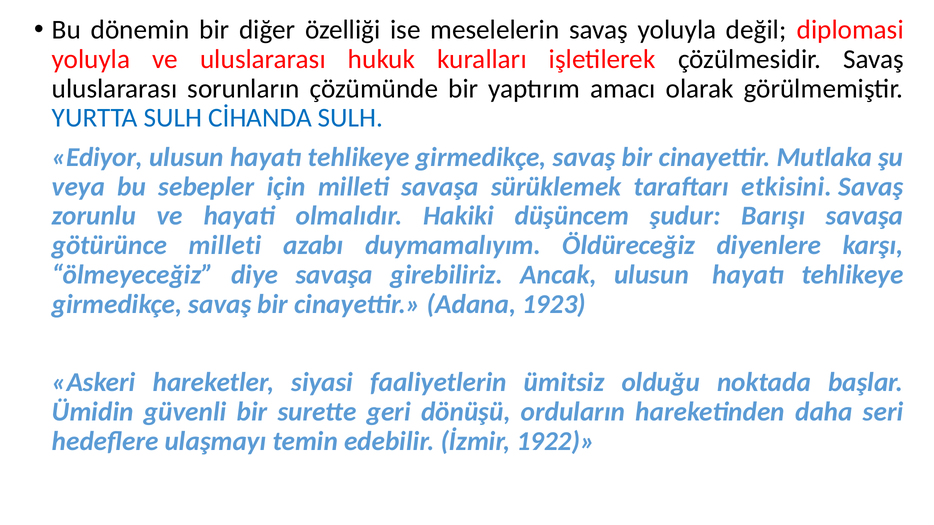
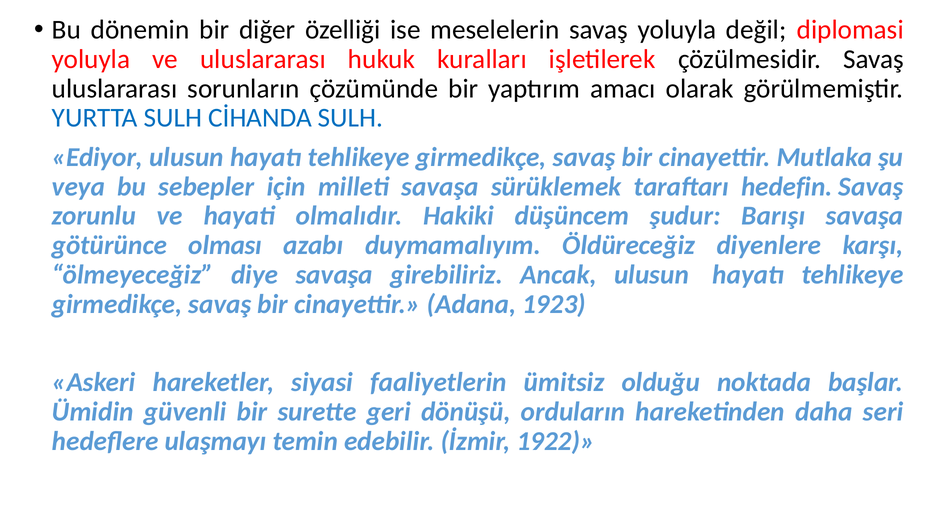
etkisini: etkisini -> hedefin (787, 187)
götürünce milleti: milleti -> olması (225, 246)
